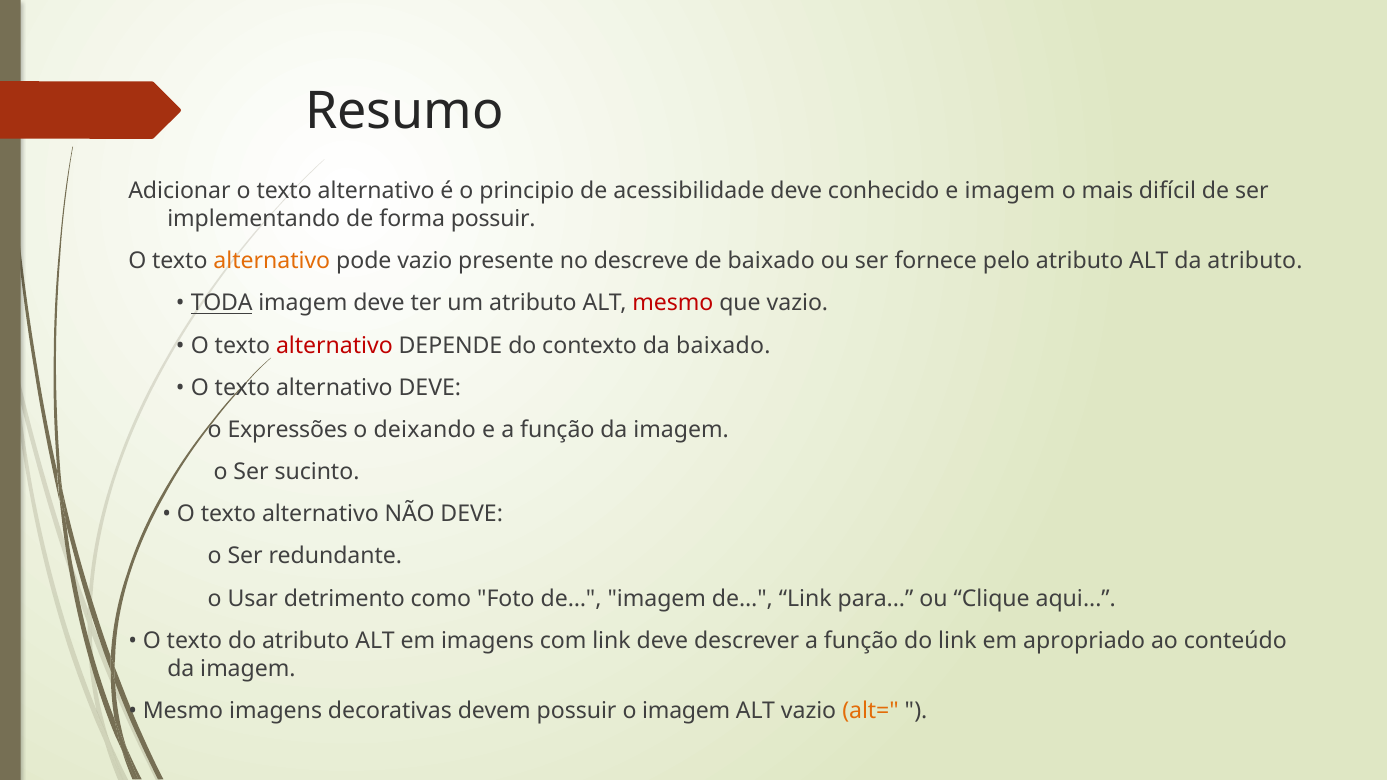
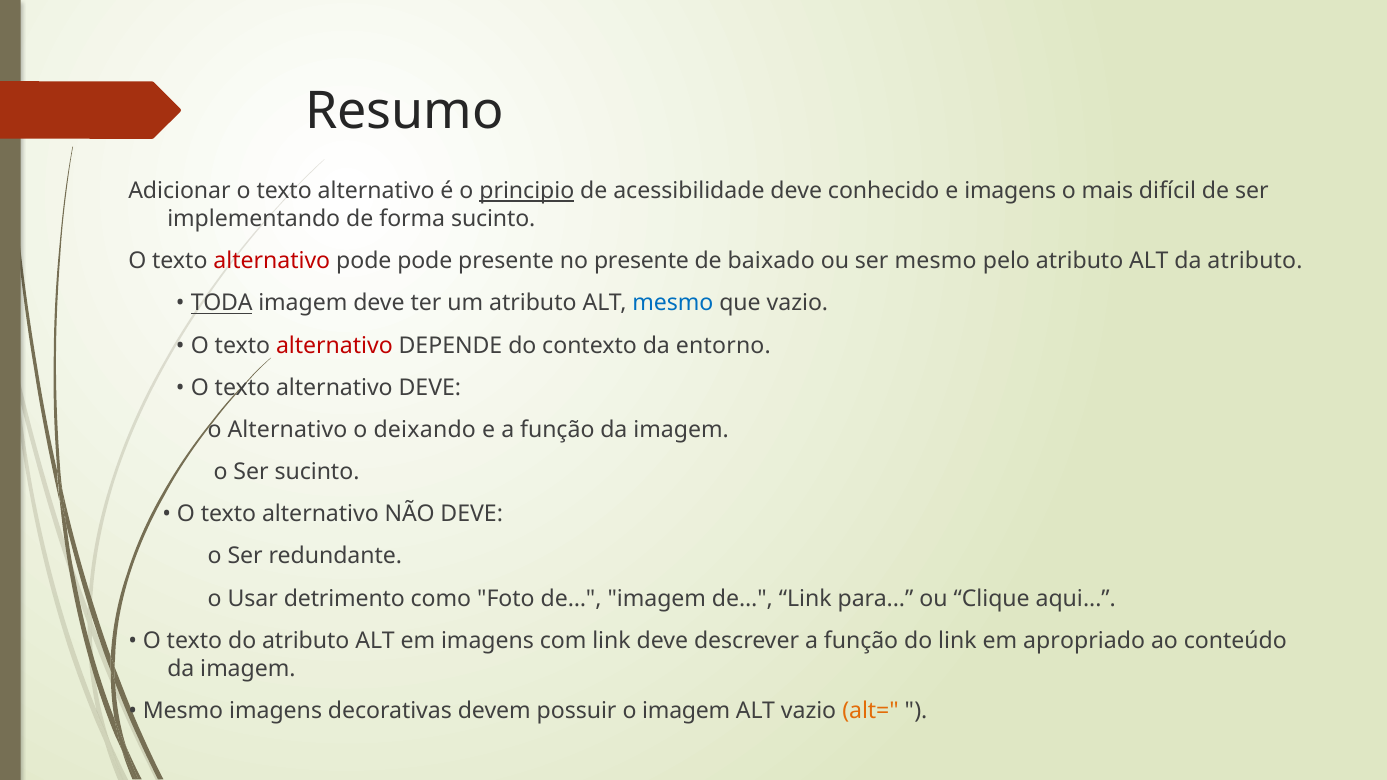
principio underline: none -> present (527, 191)
e imagem: imagem -> imagens (1010, 191)
forma possuir: possuir -> sucinto (493, 219)
alternativo colour: orange -> red (272, 261)
pode vazio: vazio -> pode (425, 261)
no descreve: descreve -> presente (641, 261)
ser fornece: fornece -> mesmo (936, 261)
mesmo colour: red -> blue (673, 303)
da baixado: baixado -> entorno (723, 346)
o Expressões: Expressões -> Alternativo (287, 430)
